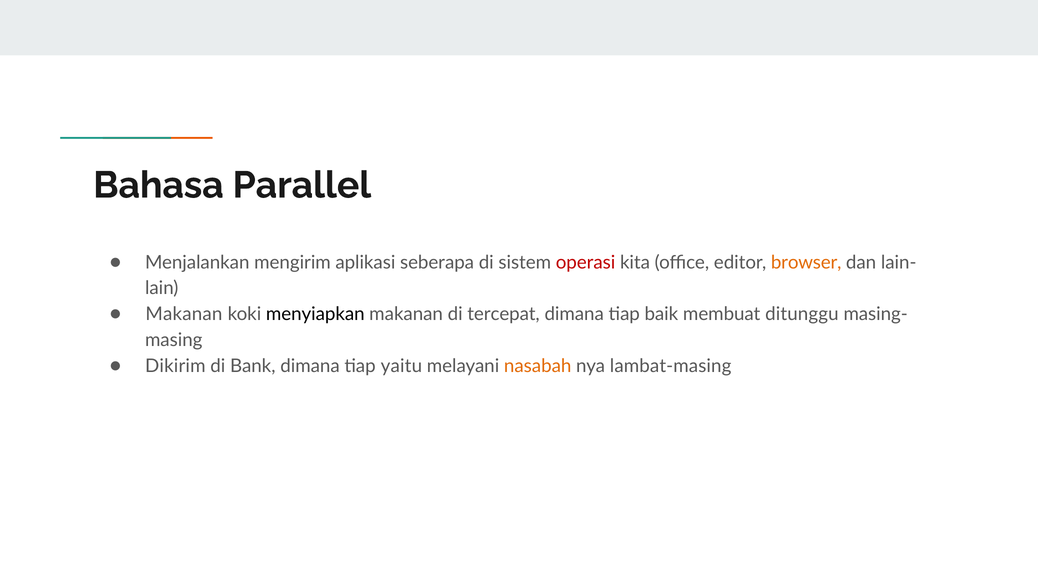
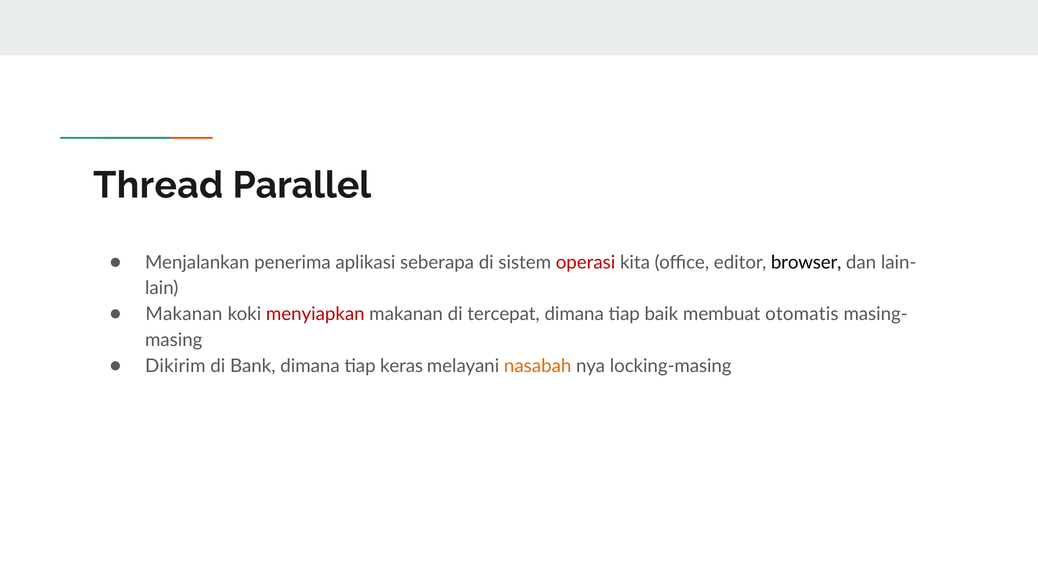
Bahasa: Bahasa -> Thread (158, 185)
mengirim: mengirim -> penerima (293, 262)
browser colour: orange -> black (806, 262)
menyiapkan colour: black -> red (315, 314)
ditunggu: ditunggu -> otomatis (802, 314)
yaitu: yaitu -> keras (402, 366)
lambat-masing: lambat-masing -> locking-masing (671, 366)
